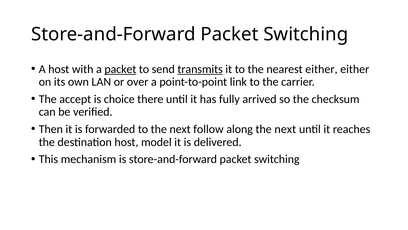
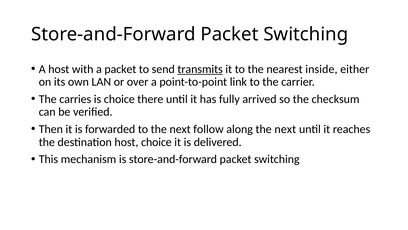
packet underline: present -> none (120, 69)
nearest either: either -> inside (321, 69)
accept: accept -> carries (75, 99)
host model: model -> choice (156, 142)
